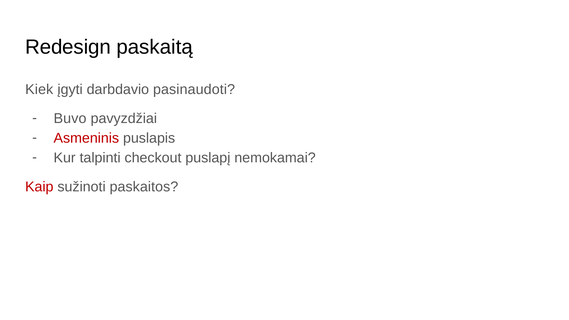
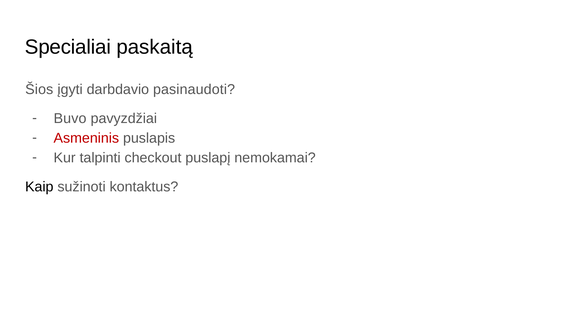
Redesign: Redesign -> Specialiai (68, 47)
Kiek: Kiek -> Šios (39, 89)
Kaip colour: red -> black (39, 187)
paskaitos: paskaitos -> kontaktus (144, 187)
